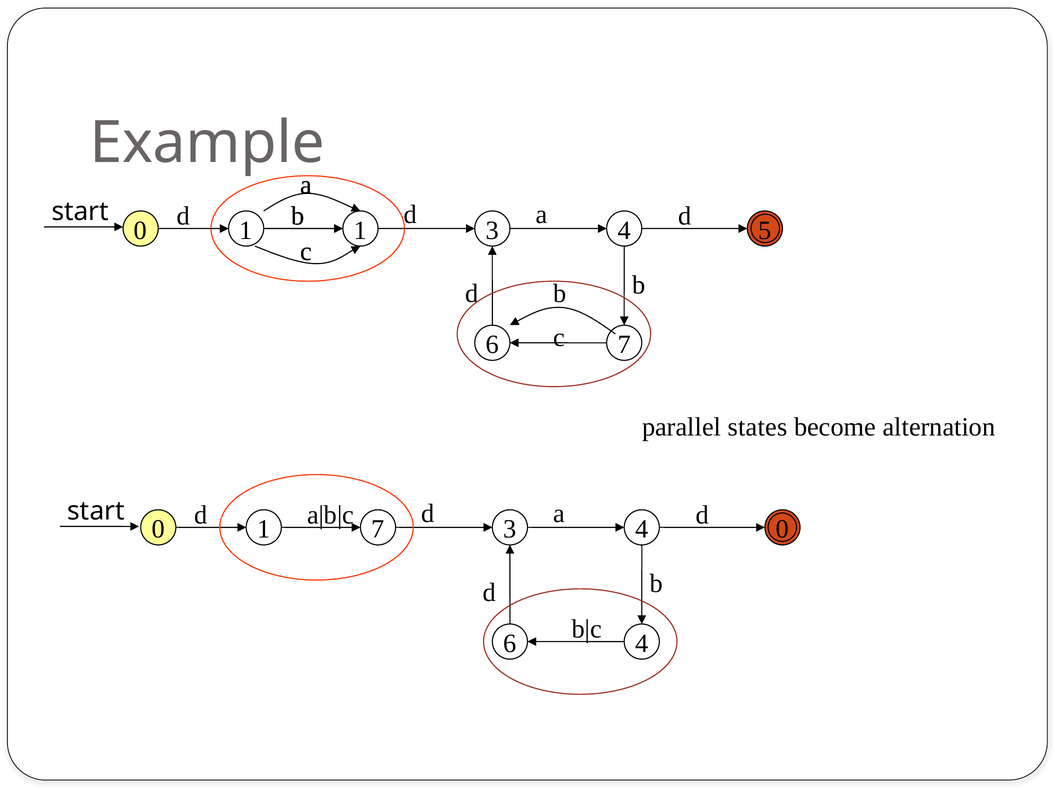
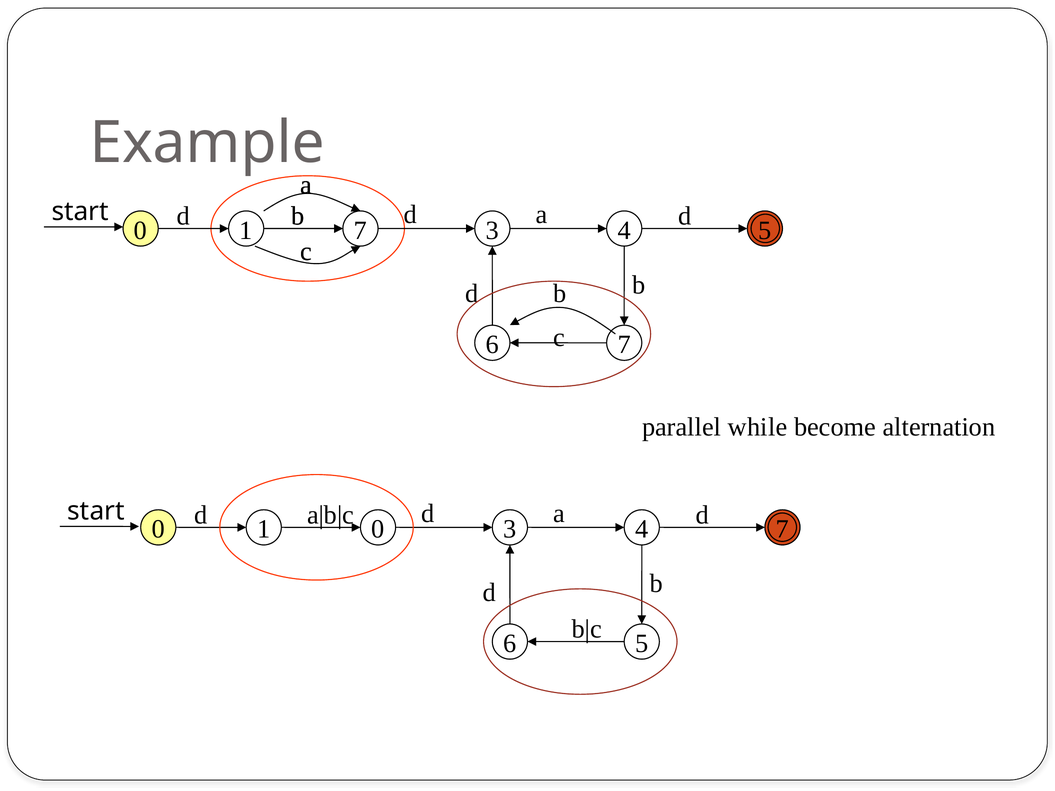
1 1: 1 -> 7 (360, 230)
states: states -> while (758, 427)
1 7: 7 -> 0 (378, 529)
4 0: 0 -> 7 (782, 529)
6 4: 4 -> 5 (642, 644)
